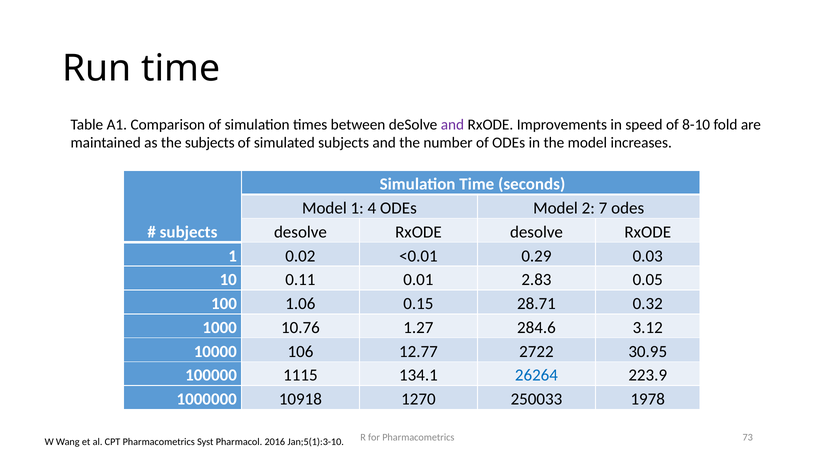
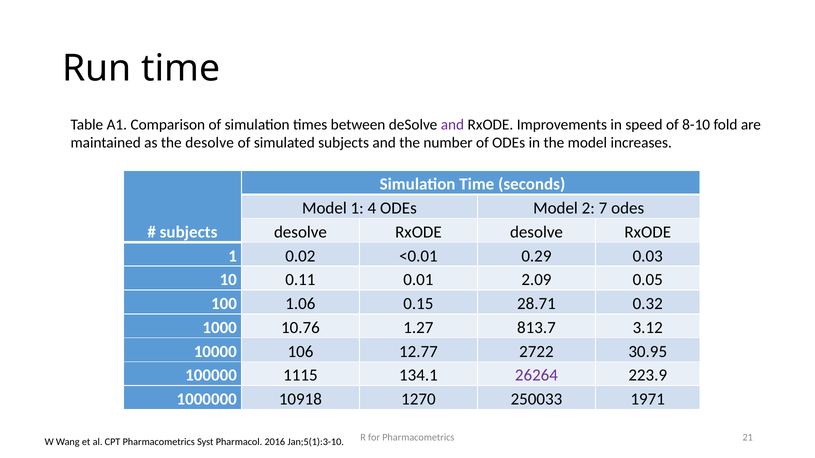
the subjects: subjects -> desolve (210, 143)
2.83: 2.83 -> 2.09 (536, 280)
284.6: 284.6 -> 813.7 (536, 328)
26264 colour: blue -> purple (536, 376)
1978: 1978 -> 1971 (648, 400)
73: 73 -> 21 (748, 438)
